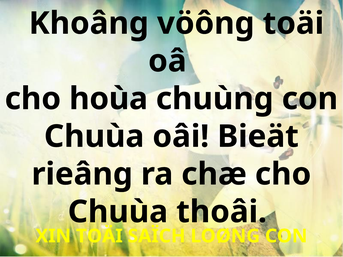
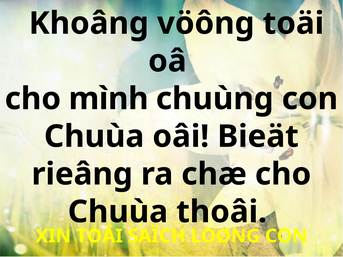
hoùa: hoùa -> mình (109, 99)
